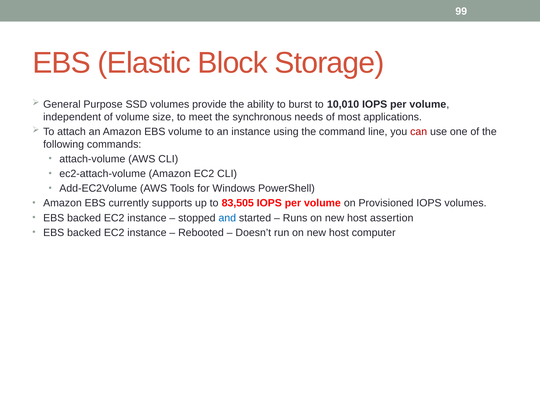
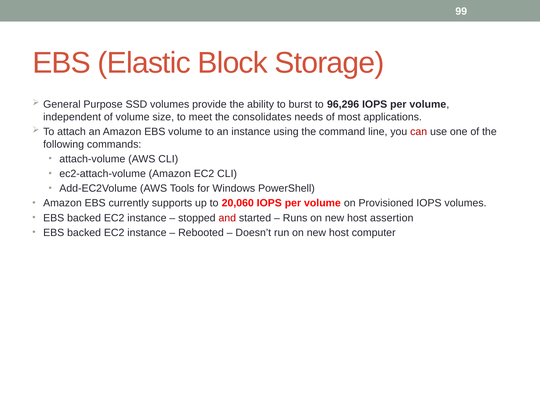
10,010: 10,010 -> 96,296 (343, 104)
synchronous: synchronous -> consolidates (262, 117)
83,505: 83,505 -> 20,060 (238, 203)
and colour: blue -> red (227, 218)
